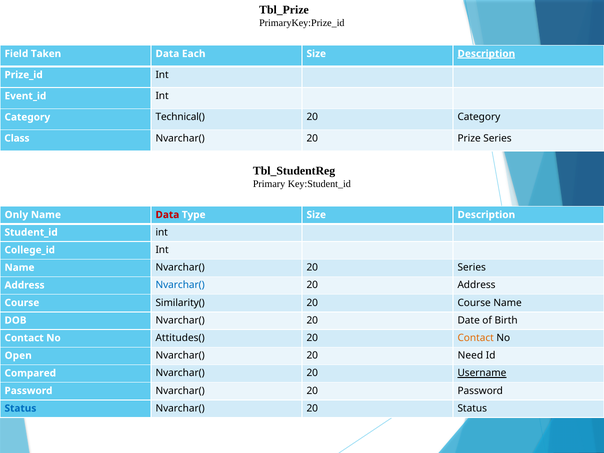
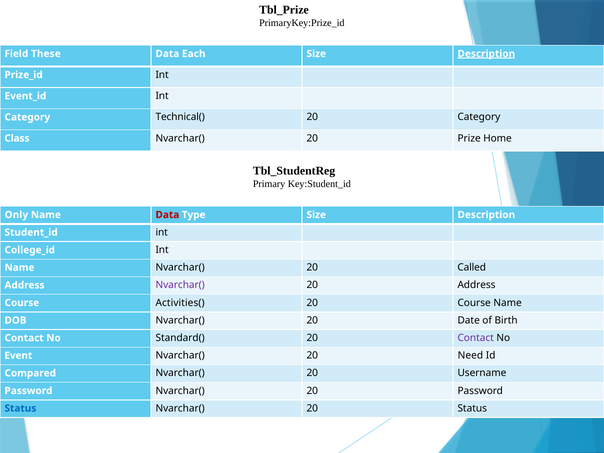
Taken: Taken -> These (46, 54)
Prize Series: Series -> Home (498, 138)
20 Series: Series -> Called (472, 268)
Nvarchar( colour: blue -> purple (180, 285)
Similarity(: Similarity( -> Activities( (180, 303)
Attitudes(: Attitudes( -> Standard( (180, 338)
Contact colour: orange -> purple (476, 338)
Open: Open -> Event (18, 356)
Username underline: present -> none (482, 373)
